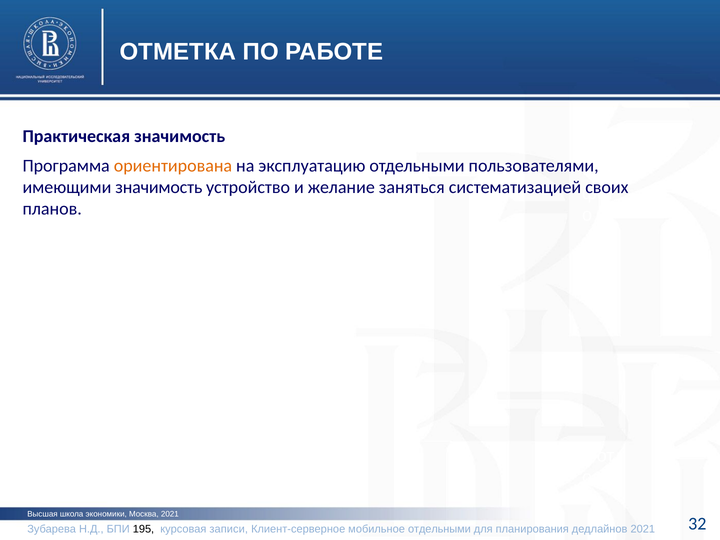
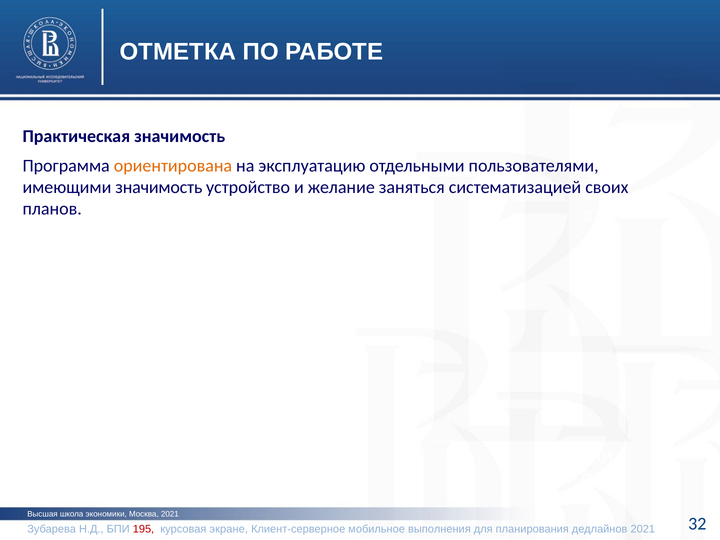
195 colour: black -> red (143, 529)
записи: записи -> экране (229, 529)
мобильное отдельными: отдельными -> выполнения (439, 529)
